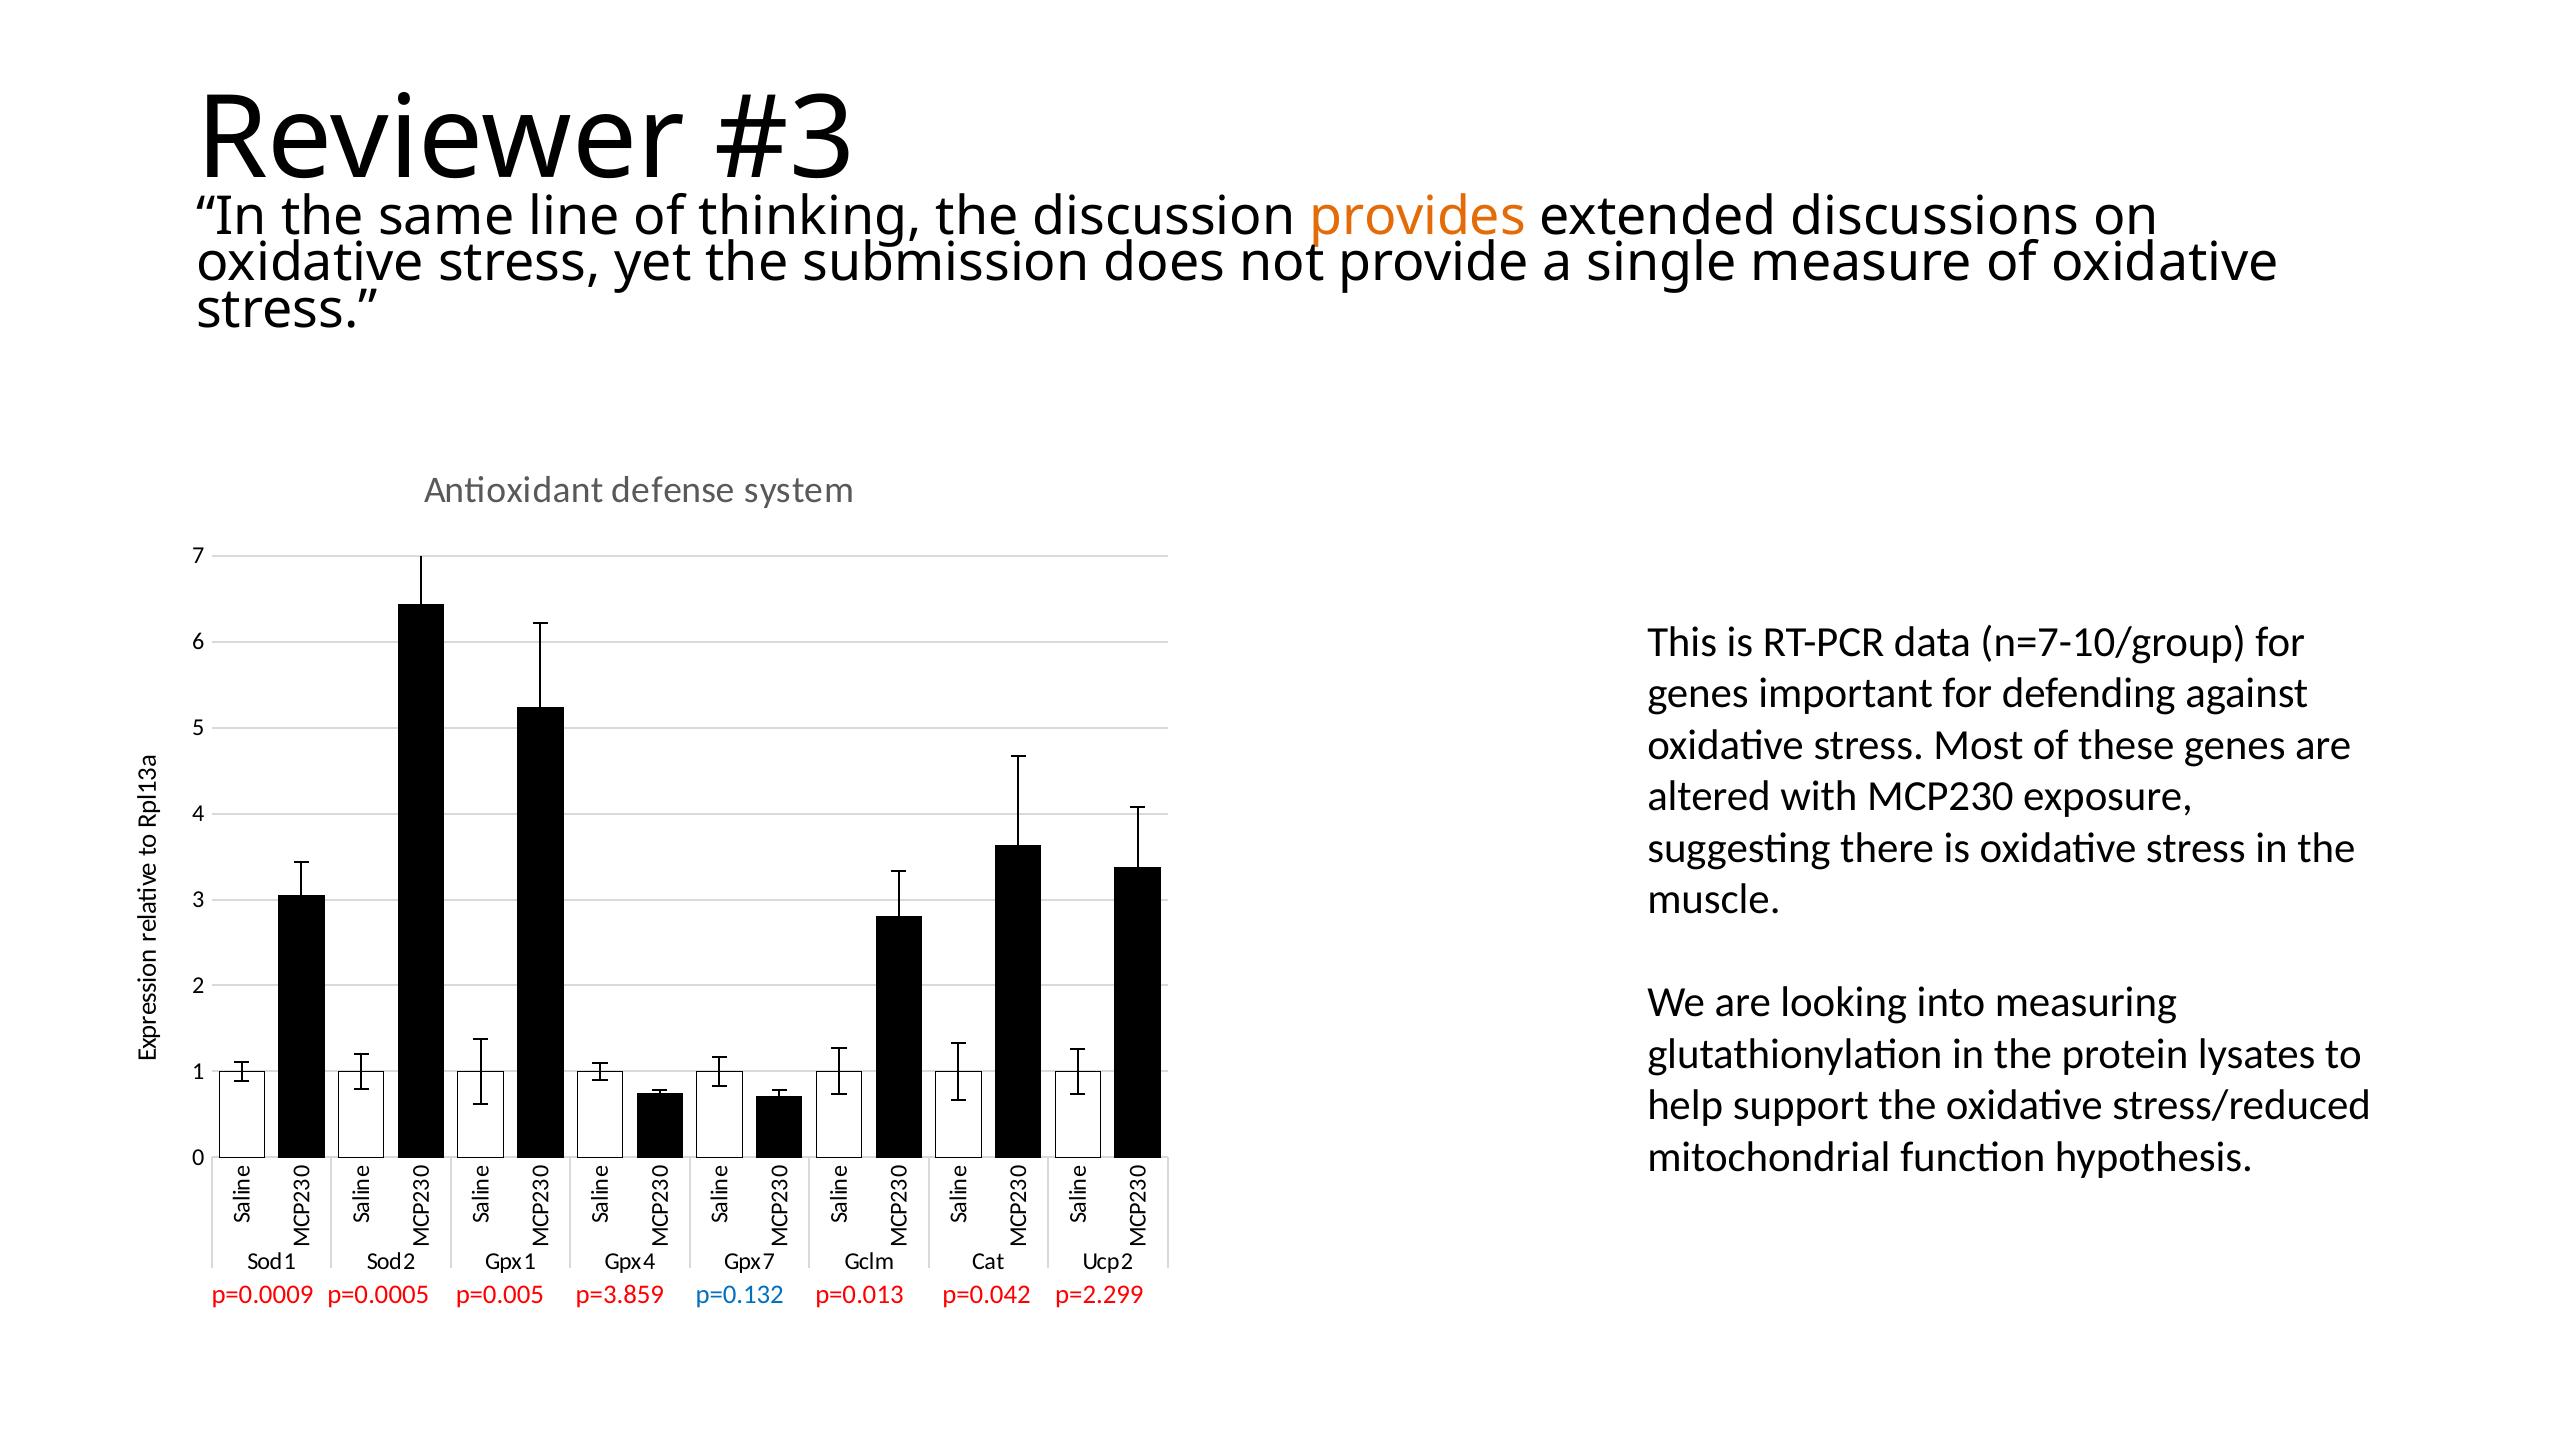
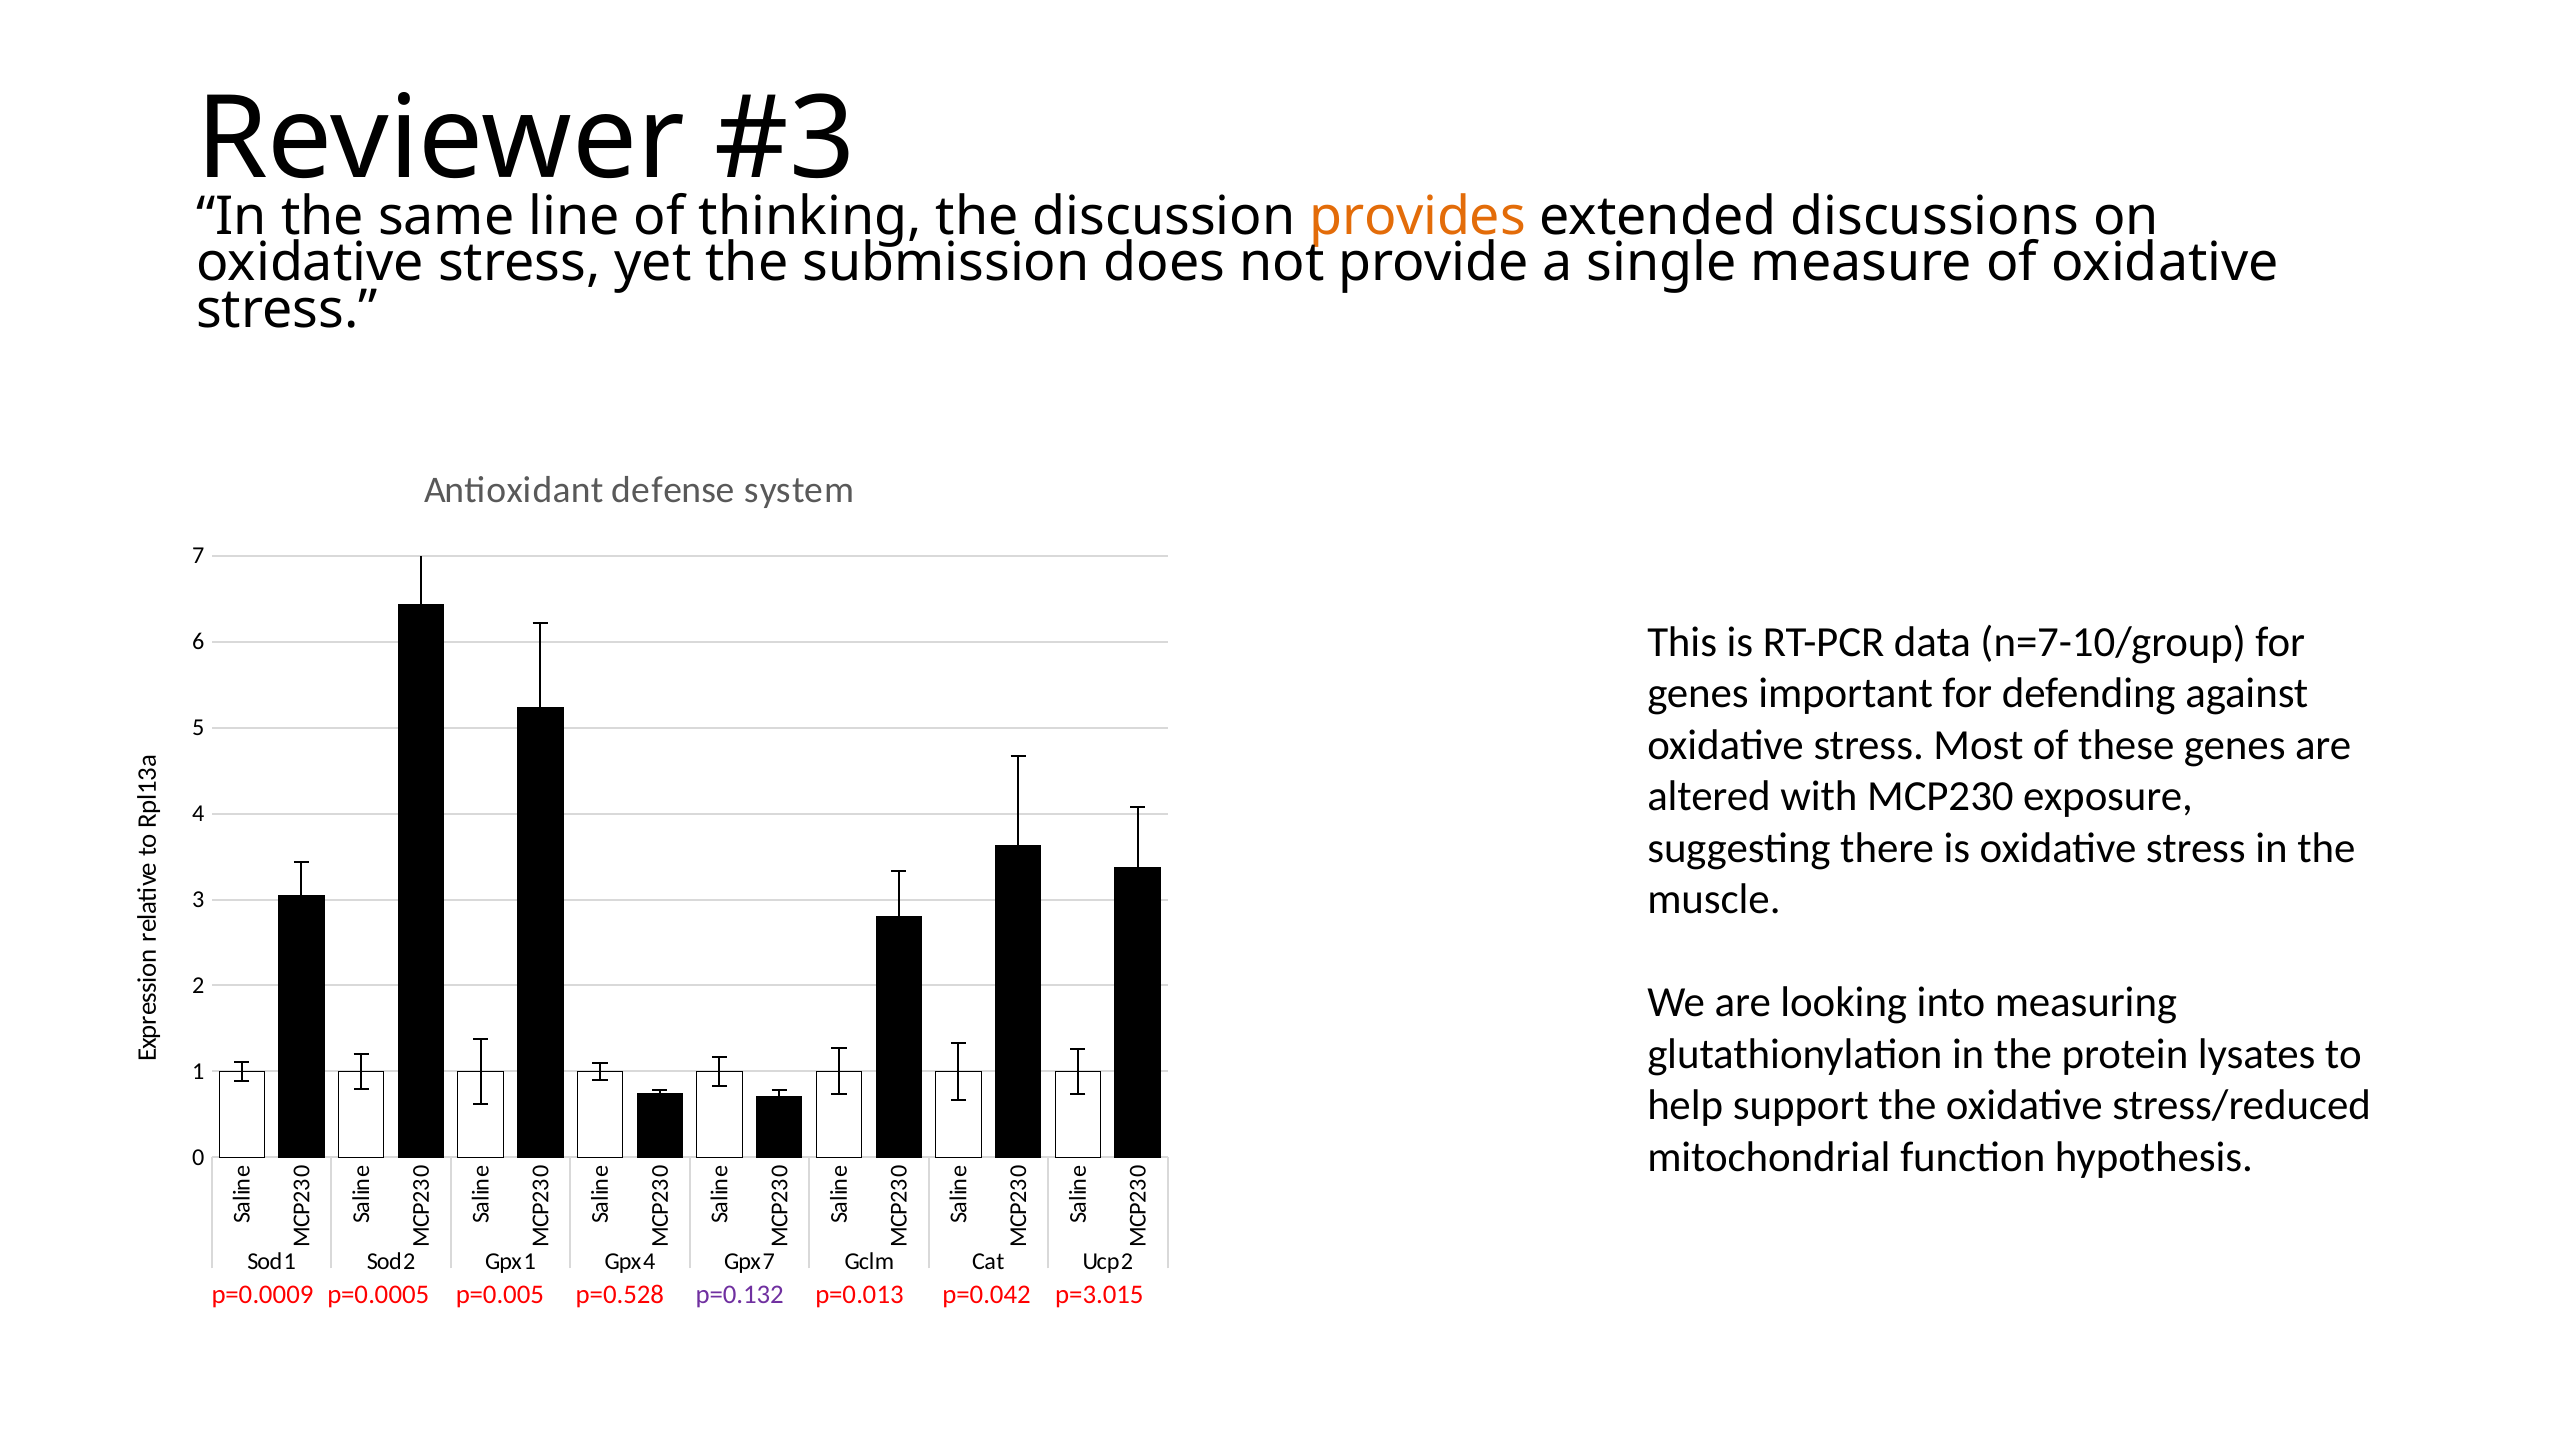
p=3.859: p=3.859 -> p=0.528 (620, 1295)
p=0.132 colour: blue -> purple (740, 1295)
p=2.299: p=2.299 -> p=3.015 (1099, 1295)
